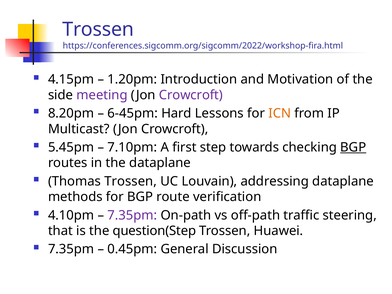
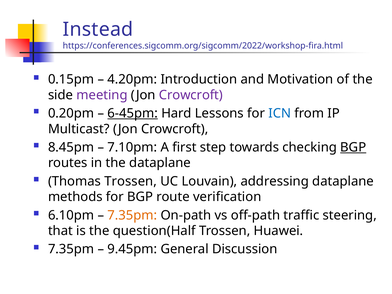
Trossen: Trossen -> Instead (98, 29)
4.15pm: 4.15pm -> 0.15pm (71, 79)
1.20pm: 1.20pm -> 4.20pm (132, 79)
8.20pm: 8.20pm -> 0.20pm (71, 113)
6-45pm underline: none -> present (133, 113)
ICN colour: orange -> blue (280, 113)
5.45pm: 5.45pm -> 8.45pm (71, 147)
4.10pm: 4.10pm -> 6.10pm (71, 215)
7.35pm colour: purple -> orange (132, 215)
question(Step: question(Step -> question(Half (154, 231)
0.45pm: 0.45pm -> 9.45pm (132, 249)
